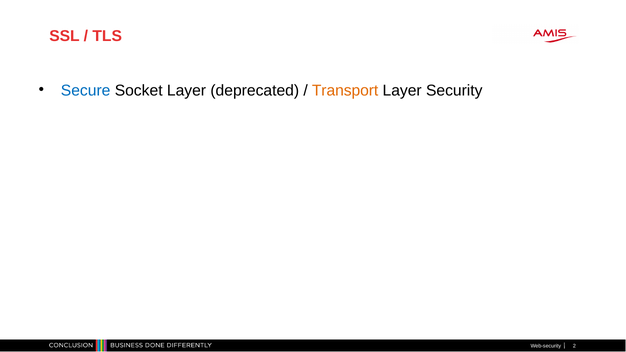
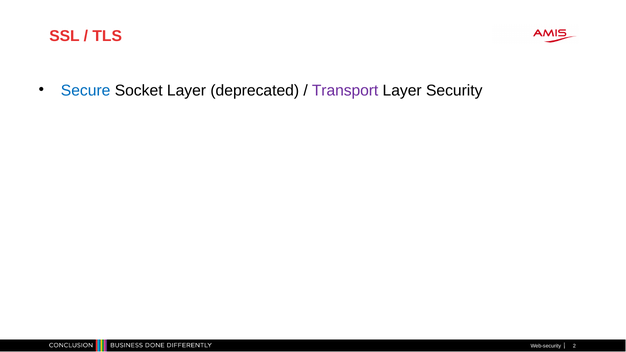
Transport colour: orange -> purple (345, 91)
